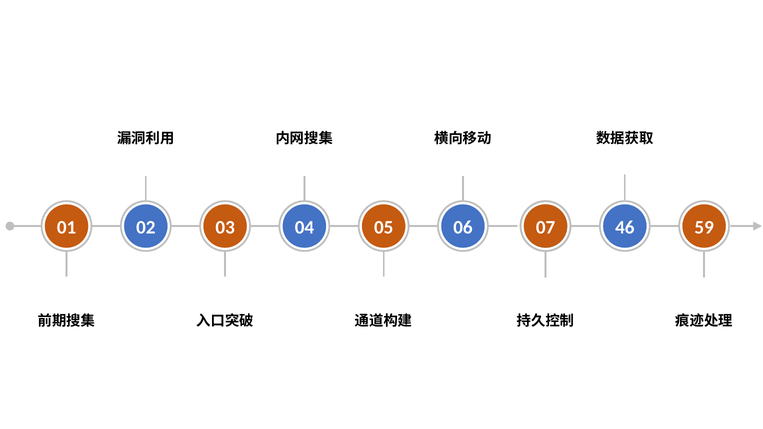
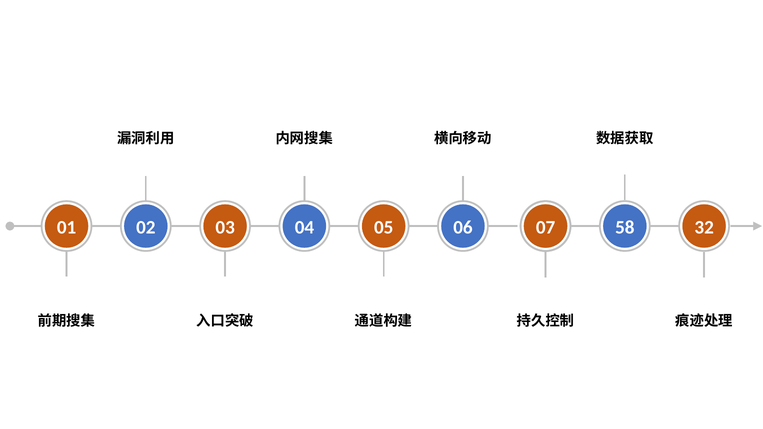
59: 59 -> 32 (704, 227)
46: 46 -> 58 (625, 227)
